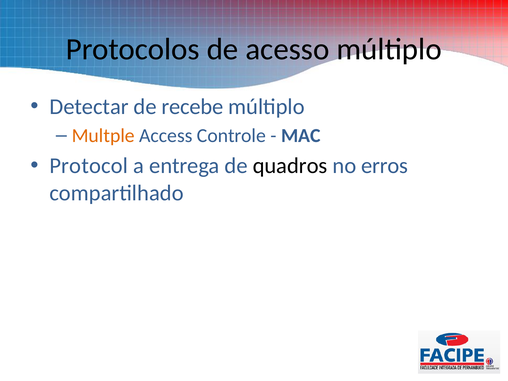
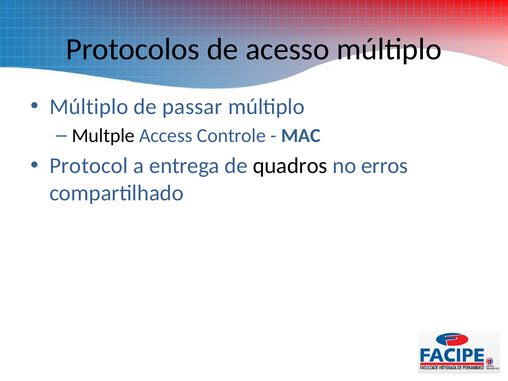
Detectar: Detectar -> Múltiplo (89, 107)
recebe: recebe -> passar (192, 107)
Multple colour: orange -> black (103, 136)
